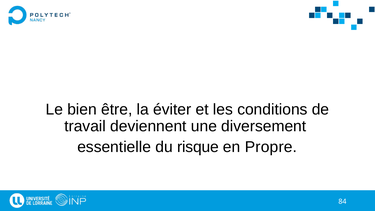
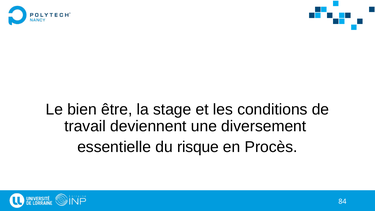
éviter: éviter -> stage (172, 109)
Propre: Propre -> Procès (271, 147)
